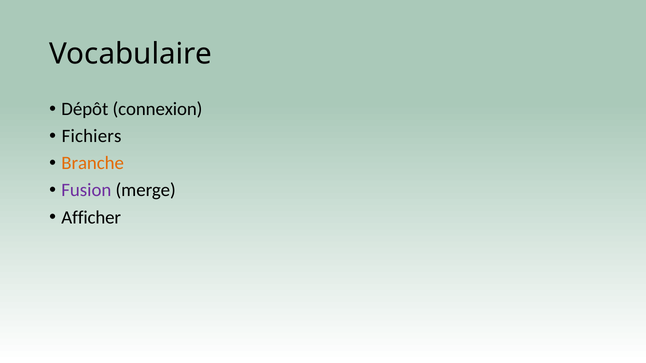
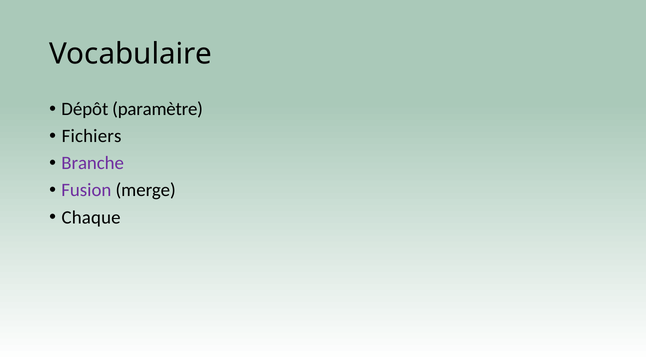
connexion: connexion -> paramètre (158, 109)
Branche colour: orange -> purple (93, 163)
Afficher: Afficher -> Chaque (91, 218)
